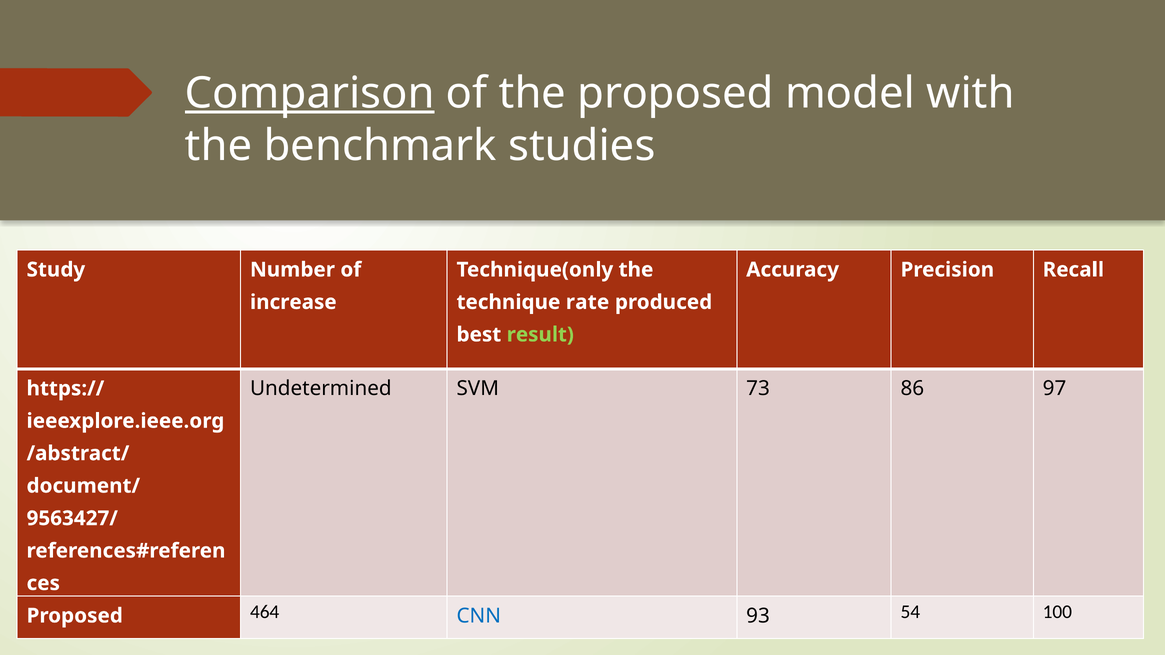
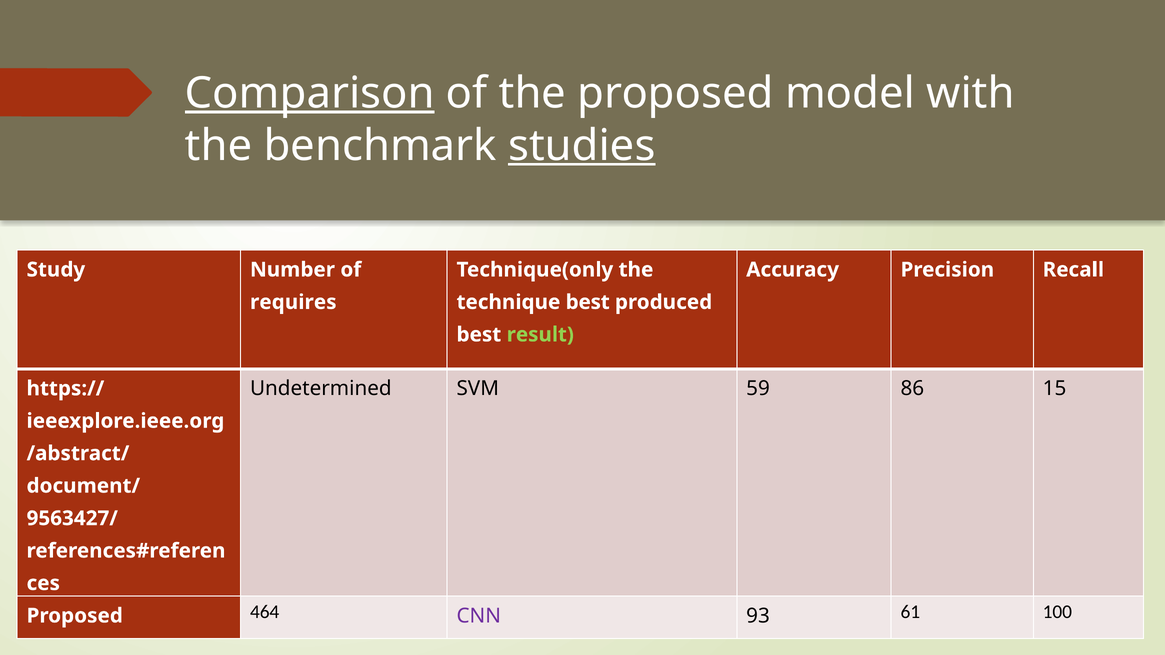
studies underline: none -> present (582, 146)
increase: increase -> requires (293, 302)
technique rate: rate -> best (588, 302)
73: 73 -> 59 (758, 389)
97: 97 -> 15 (1055, 389)
CNN colour: blue -> purple (479, 616)
54: 54 -> 61 (910, 612)
